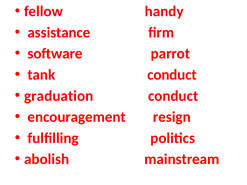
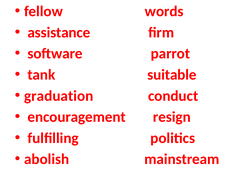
handy: handy -> words (164, 11)
tank conduct: conduct -> suitable (172, 75)
